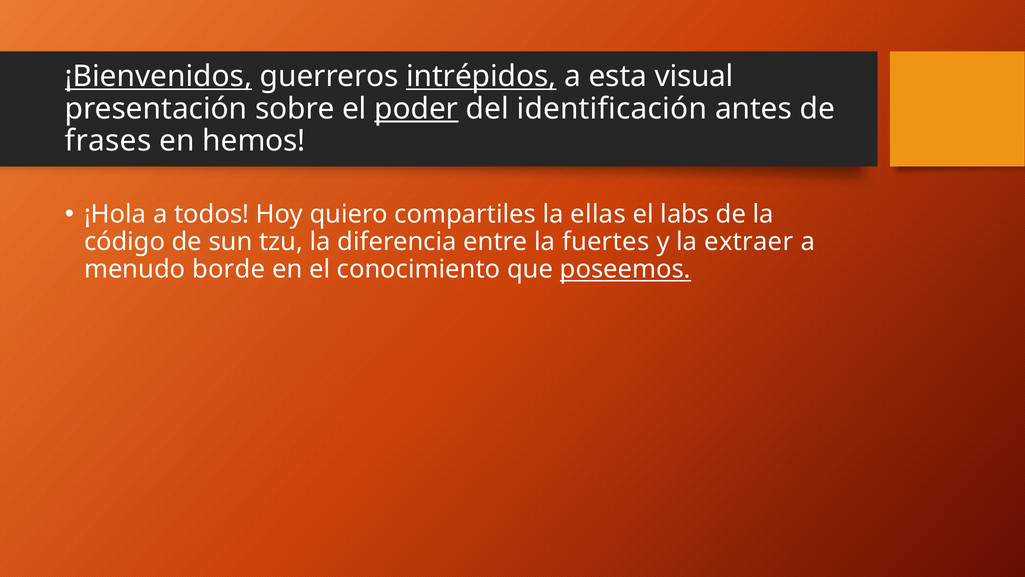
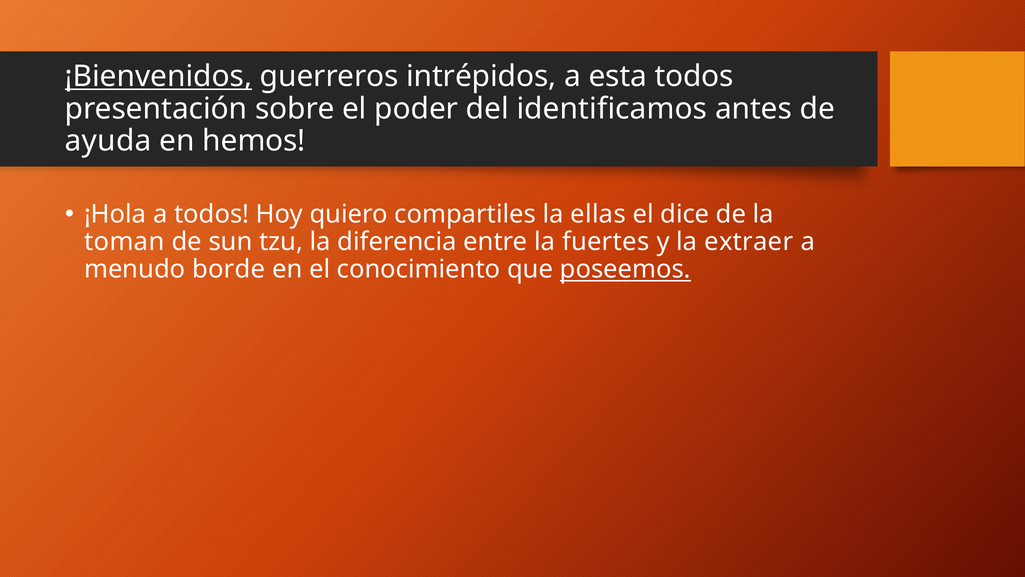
intrépidos underline: present -> none (481, 76)
esta visual: visual -> todos (694, 76)
poder underline: present -> none (416, 109)
identificación: identificación -> identificamos (612, 109)
frases: frases -> ayuda (108, 141)
labs: labs -> dice (685, 214)
código: código -> toman (124, 242)
